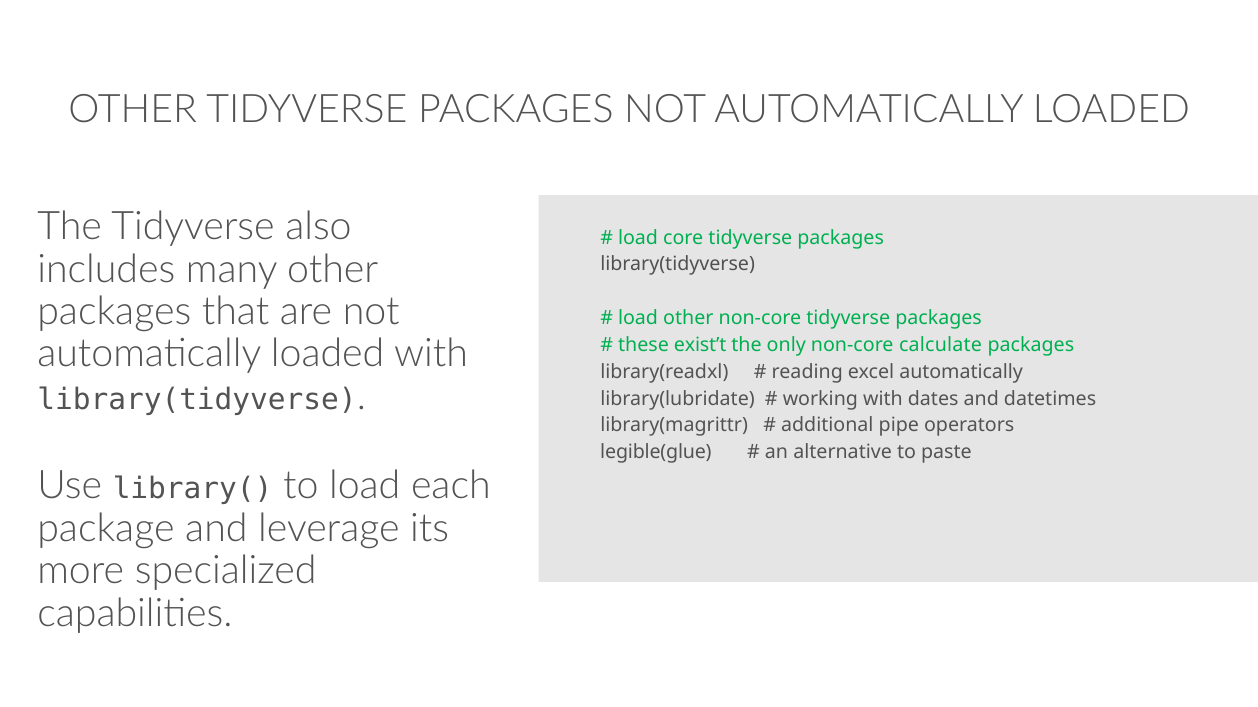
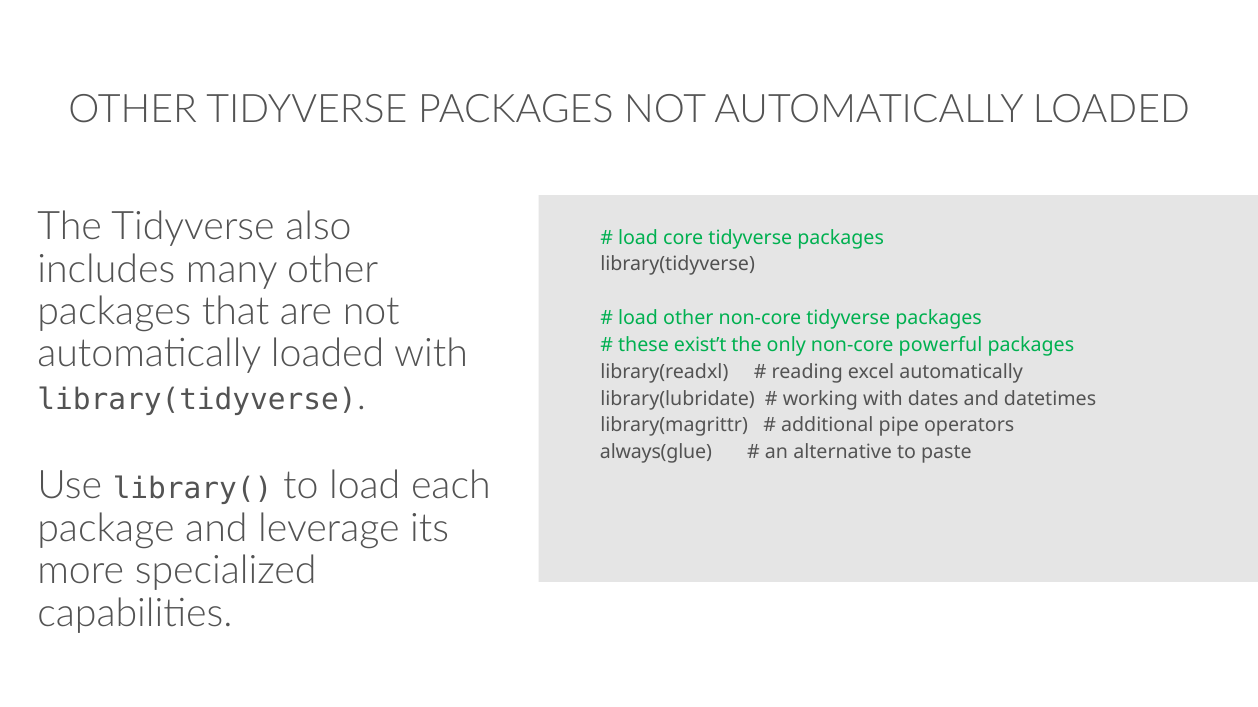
calculate: calculate -> powerful (941, 345)
legible(glue: legible(glue -> always(glue (656, 453)
